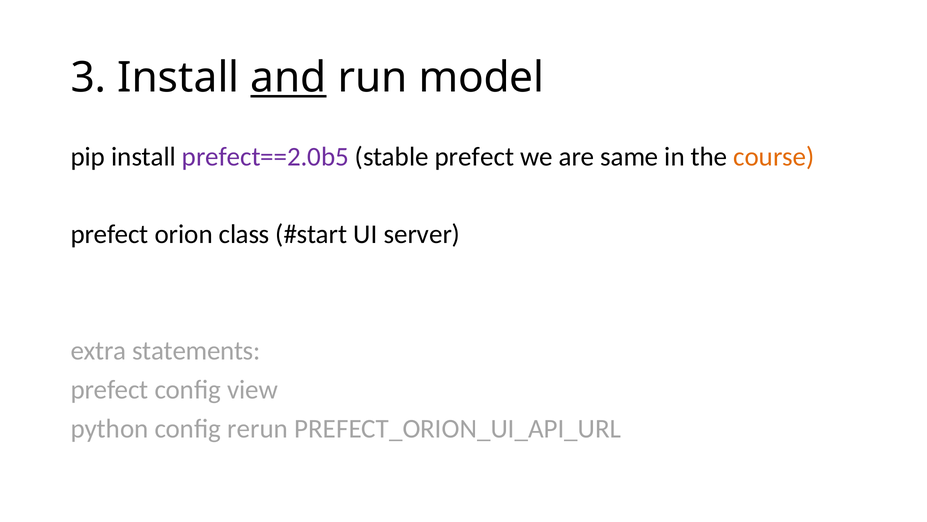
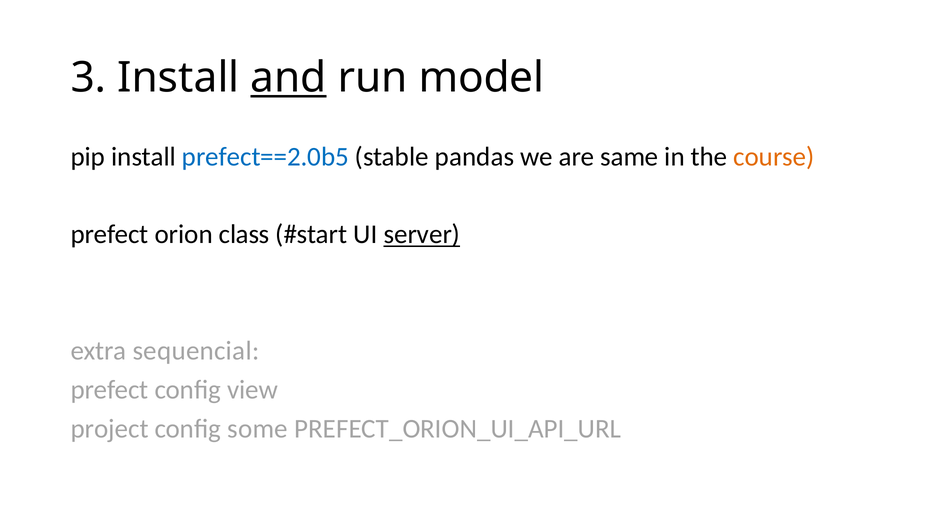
prefect==2.0b5 colour: purple -> blue (265, 157)
stable prefect: prefect -> pandas (474, 157)
server underline: none -> present (422, 234)
statements: statements -> sequencial (196, 351)
python: python -> project (110, 428)
rerun: rerun -> some (258, 428)
